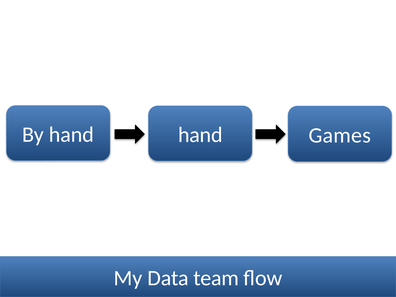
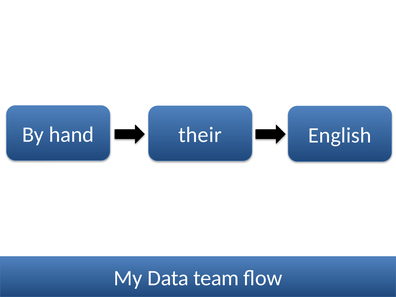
Games: Games -> English (340, 135)
hand: hand -> their (200, 135)
